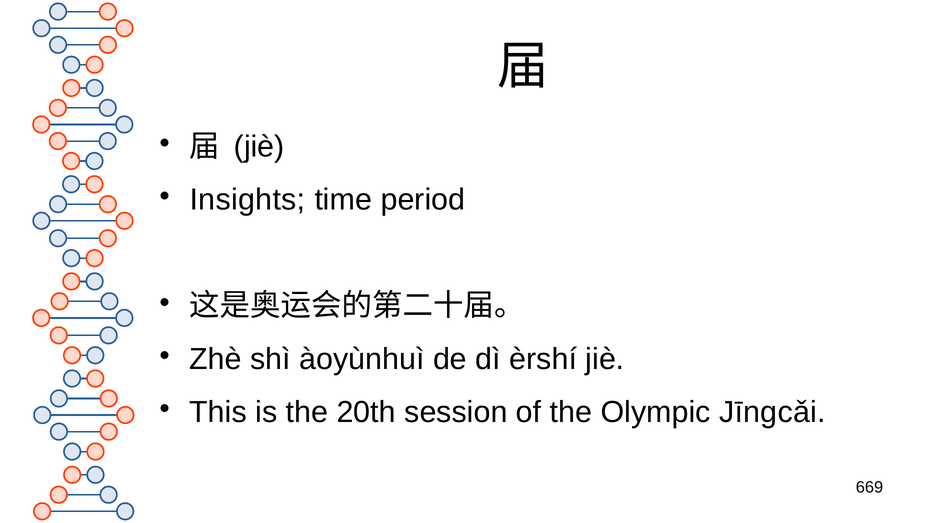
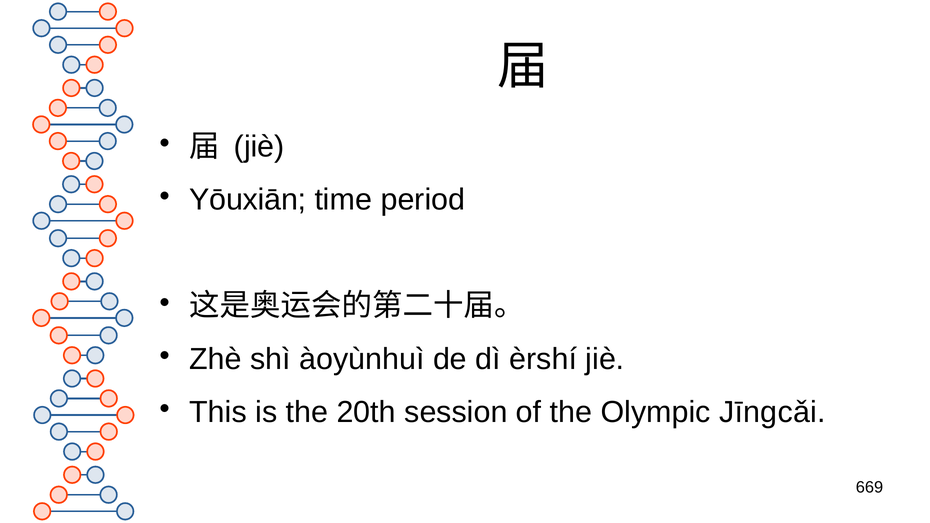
Insights: Insights -> Yōuxiān (248, 200)
